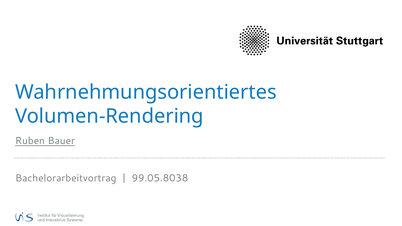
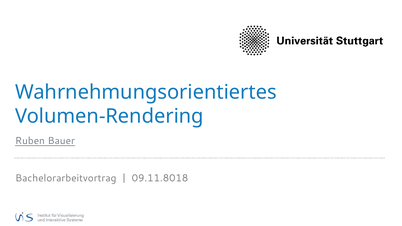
99.05.8038: 99.05.8038 -> 09.11.8018 (160, 178)
